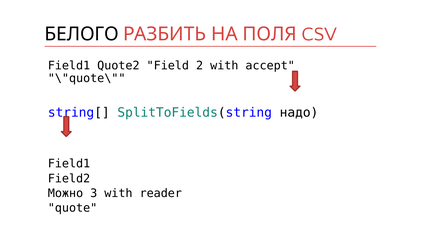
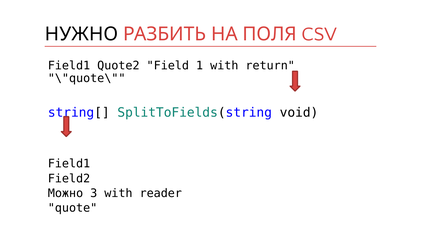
БЕЛОГО: БЕЛОГО -> НУЖНО (82, 34)
2: 2 -> 1 (200, 66)
accept: accept -> return (270, 66)
надо: надо -> void (299, 112)
